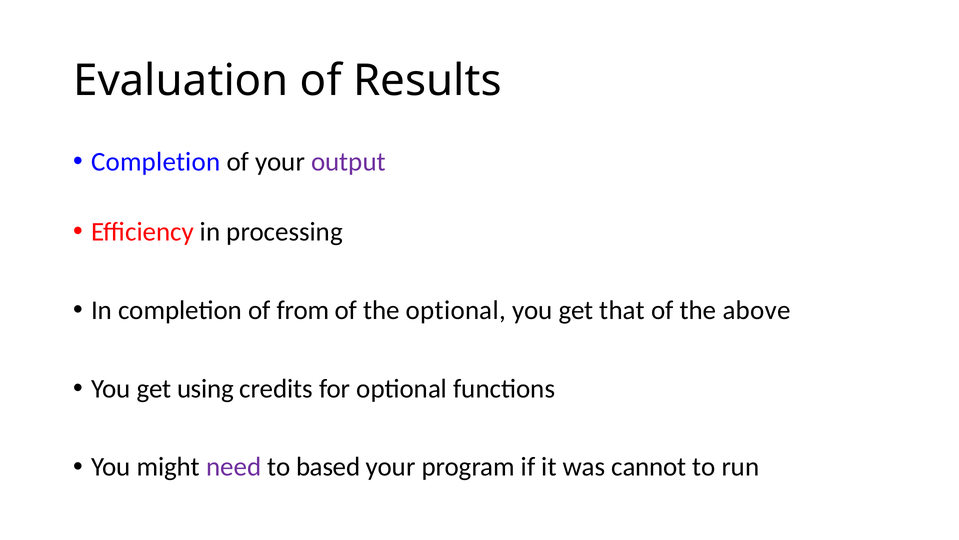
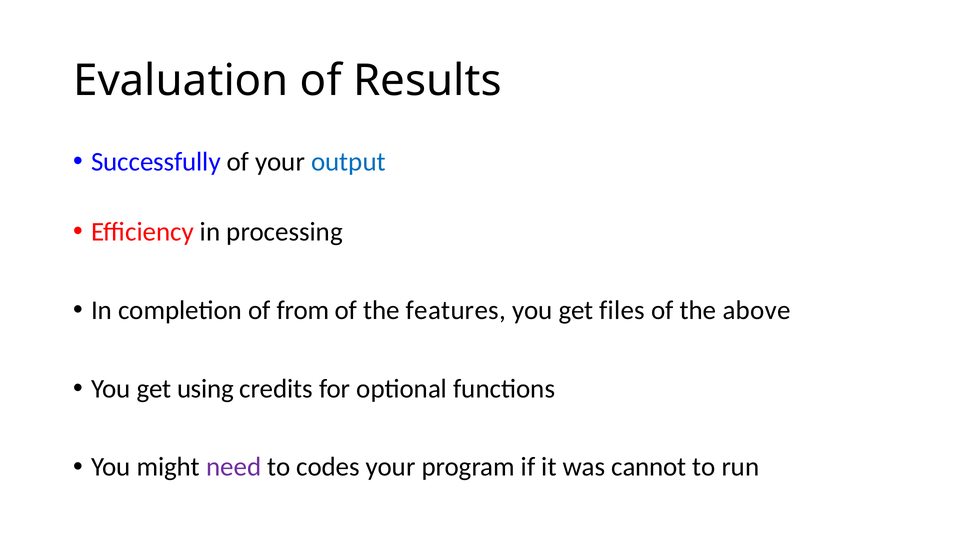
Completion: Completion -> Successfully (156, 162)
output colour: purple -> blue (348, 162)
the optional: optional -> features (456, 310)
that: that -> files (622, 310)
based: based -> codes (328, 467)
